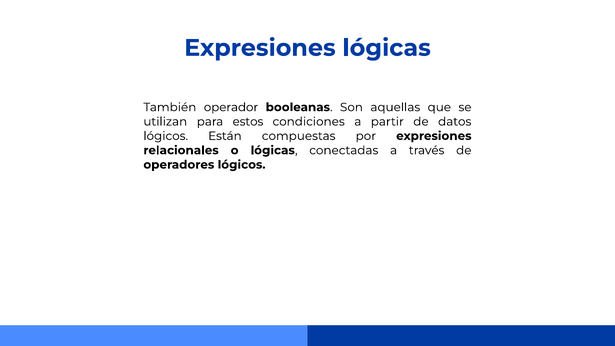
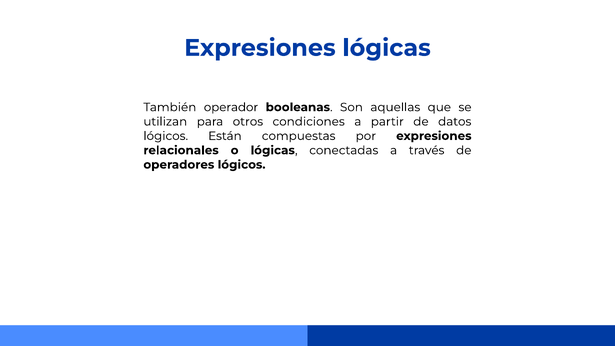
estos: estos -> otros (248, 122)
